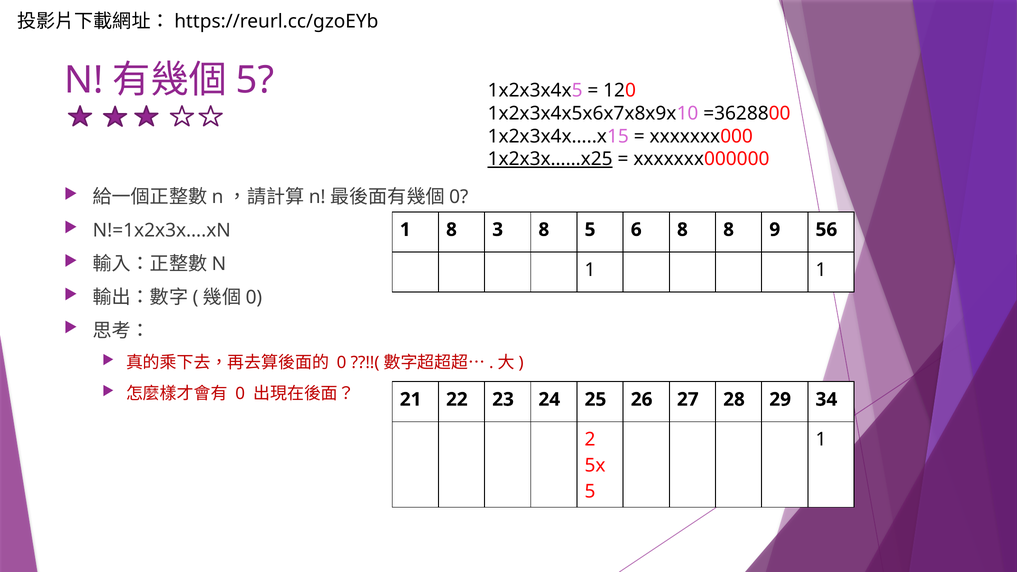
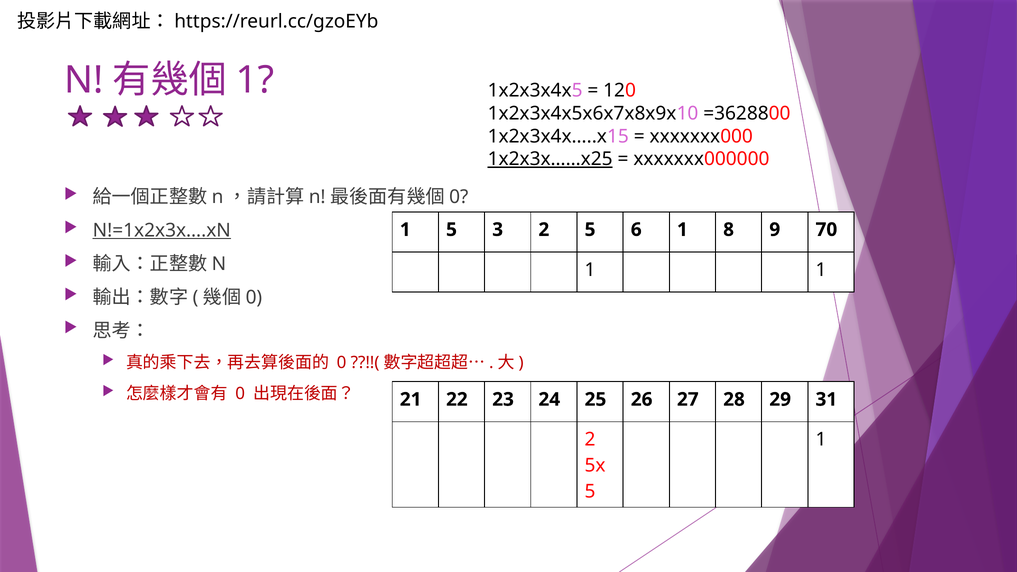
5: 5 -> 1 (255, 80)
N!=1x2x3x….xN underline: none -> present (162, 230)
1 8: 8 -> 5 (451, 230)
3 8: 8 -> 2 (544, 230)
6 8: 8 -> 1 (682, 230)
56: 56 -> 70 (826, 230)
34: 34 -> 31 (826, 399)
